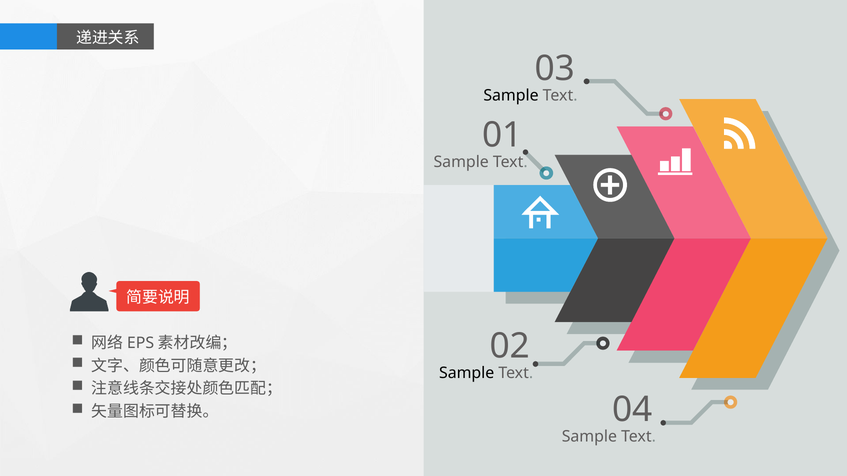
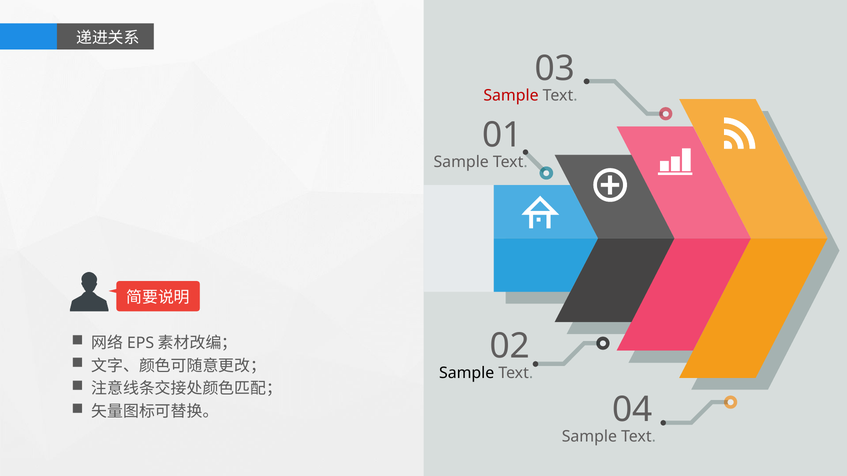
Sample colour: black -> red (511, 96)
